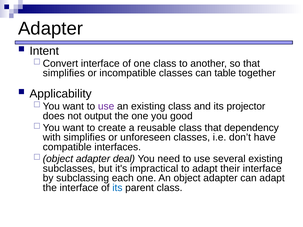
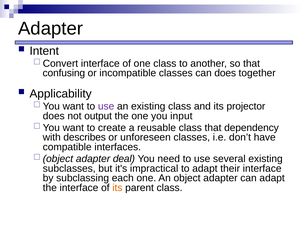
simplifies: simplifies -> confusing (64, 73)
can table: table -> does (225, 73)
good: good -> input (181, 116)
with simplifies: simplifies -> describes (85, 138)
its colour: blue -> orange (117, 188)
